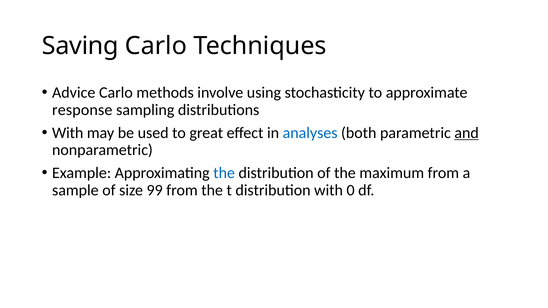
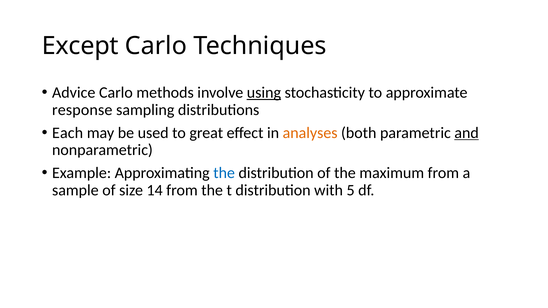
Saving: Saving -> Except (80, 46)
using underline: none -> present (264, 93)
With: With -> Each (68, 133)
analyses colour: blue -> orange (310, 133)
99: 99 -> 14 (155, 190)
0: 0 -> 5 (351, 190)
